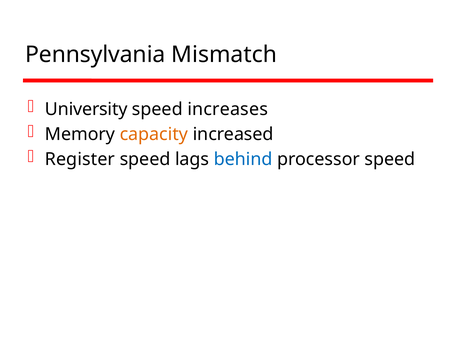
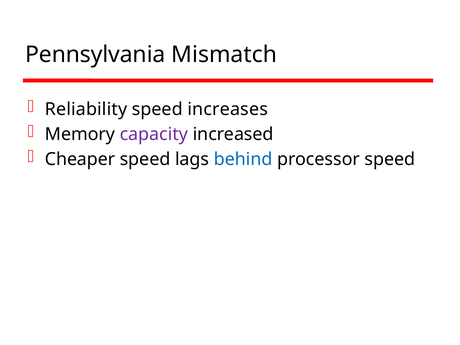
University: University -> Reliability (86, 109)
capacity colour: orange -> purple (154, 134)
Register: Register -> Cheaper (80, 159)
